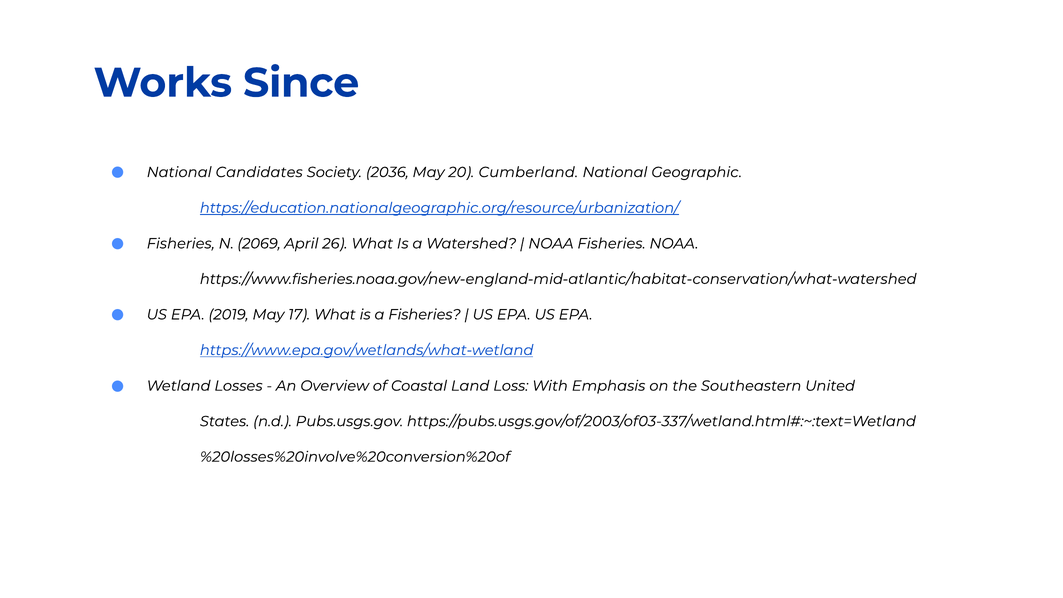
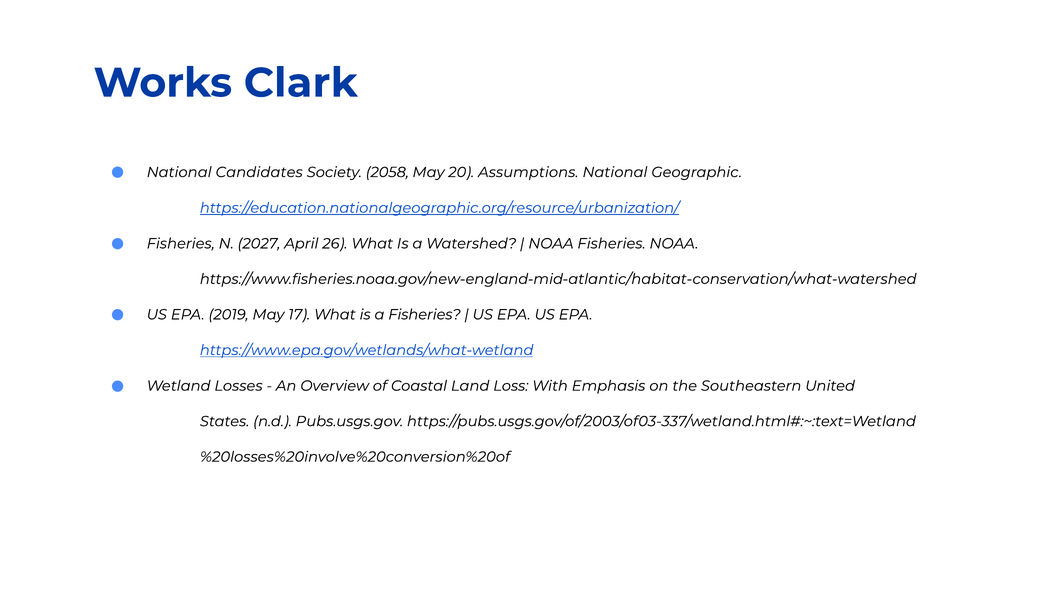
Since: Since -> Clark (301, 83)
2036: 2036 -> 2058 (387, 172)
Cumberland: Cumberland -> Assumptions (528, 172)
2069: 2069 -> 2027 (259, 244)
